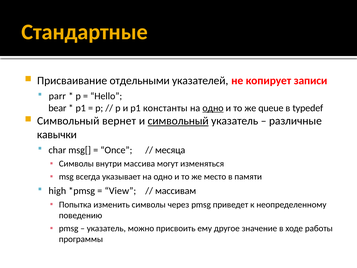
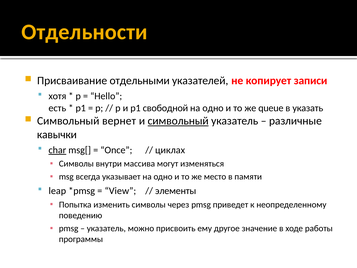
Стандартные: Стандартные -> Отдельности (84, 32)
parr: parr -> хотя (57, 96)
bear: bear -> есть (57, 108)
константы: константы -> свободной (165, 108)
одно underline: present -> none (213, 108)
typedef: typedef -> указать (308, 108)
char underline: none -> present (57, 150)
месяца: месяца -> циклах (170, 150)
high: high -> leap (57, 191)
массивам: массивам -> элементы (176, 191)
